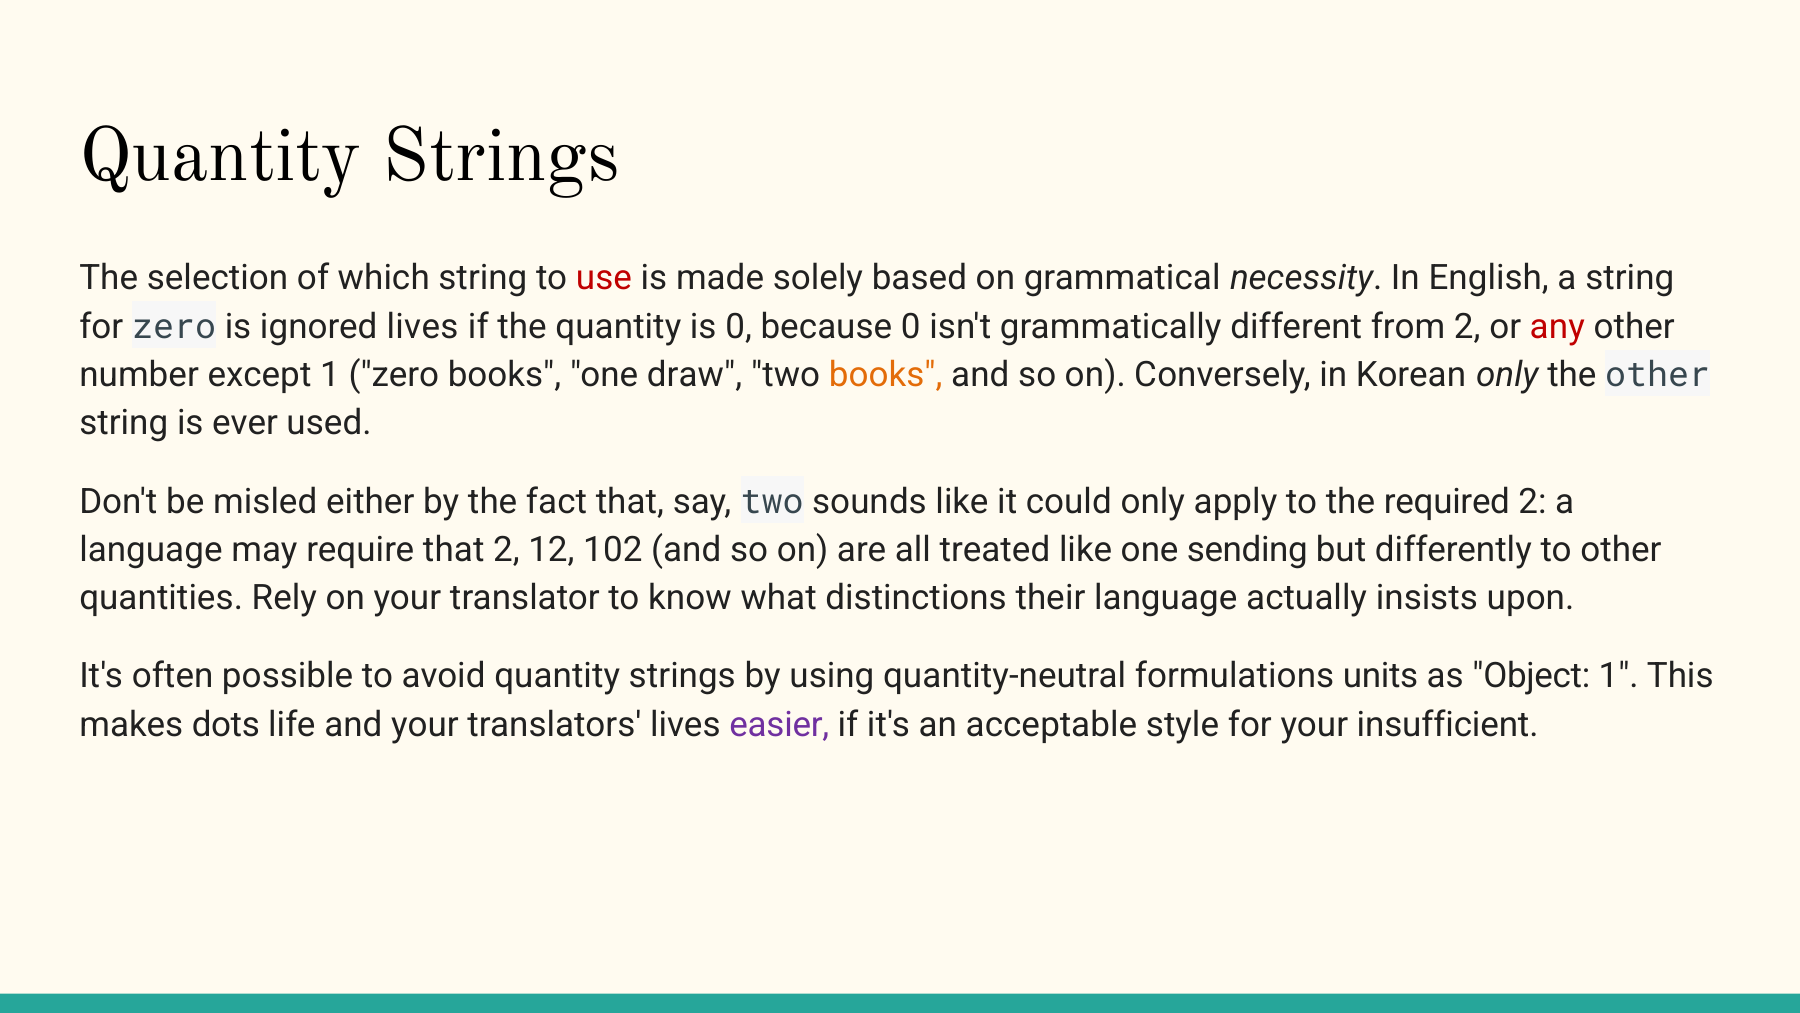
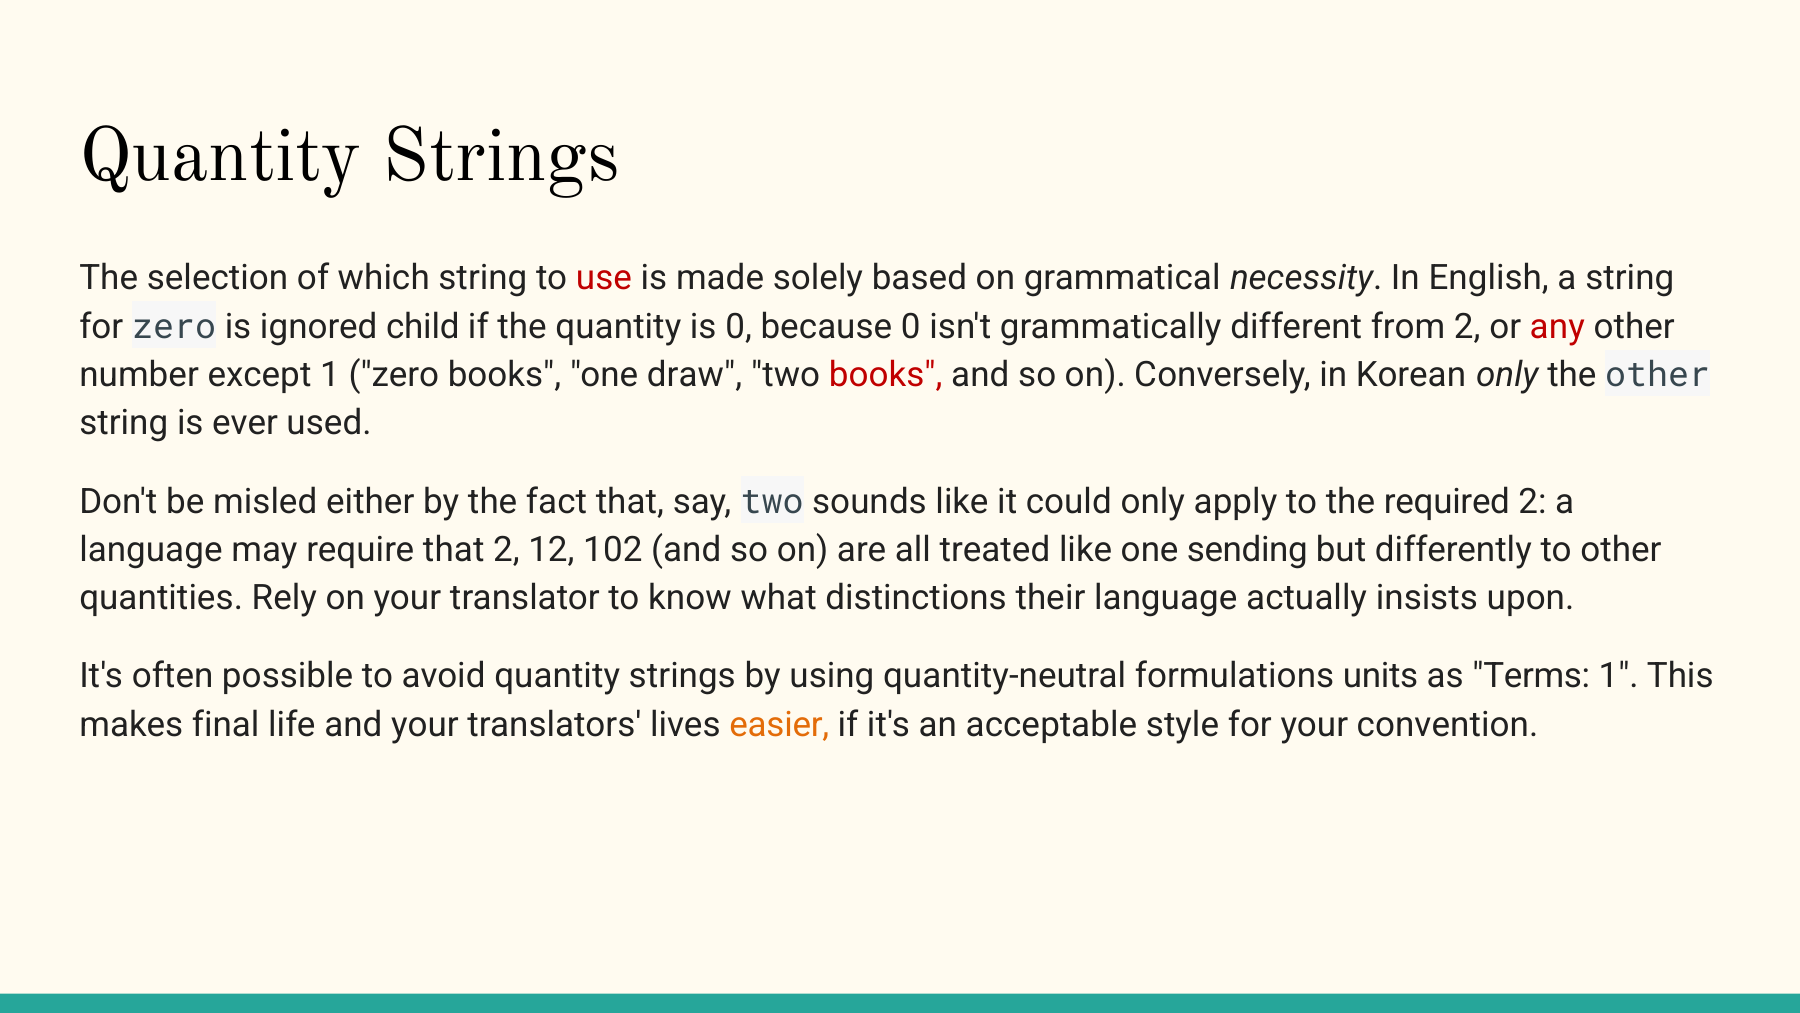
ignored lives: lives -> child (423, 327)
books colour: orange -> red (886, 375)
Object: Object -> Terms (1531, 676)
dots: dots -> final (226, 724)
easier colour: purple -> orange (779, 724)
insufficient: insufficient -> convention (1447, 724)
